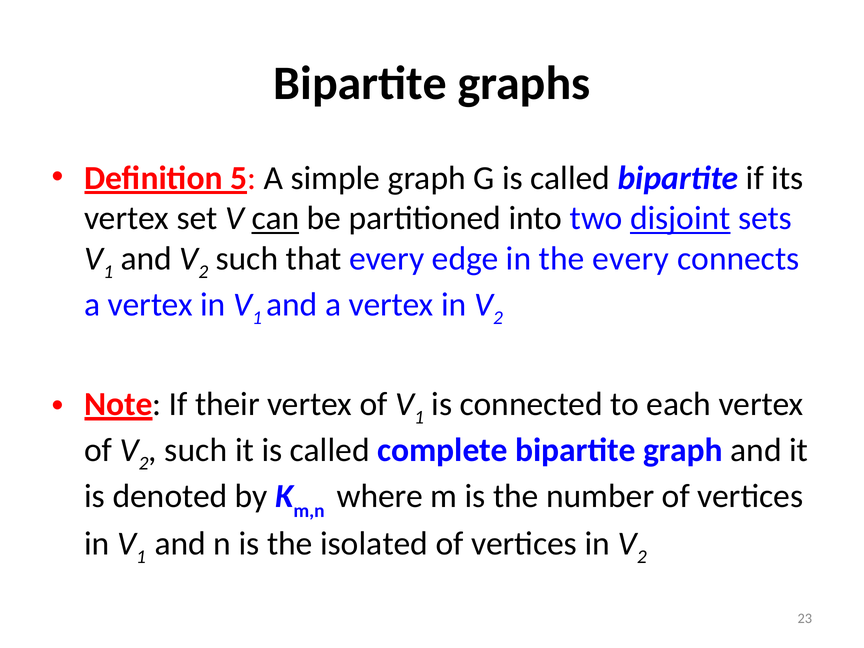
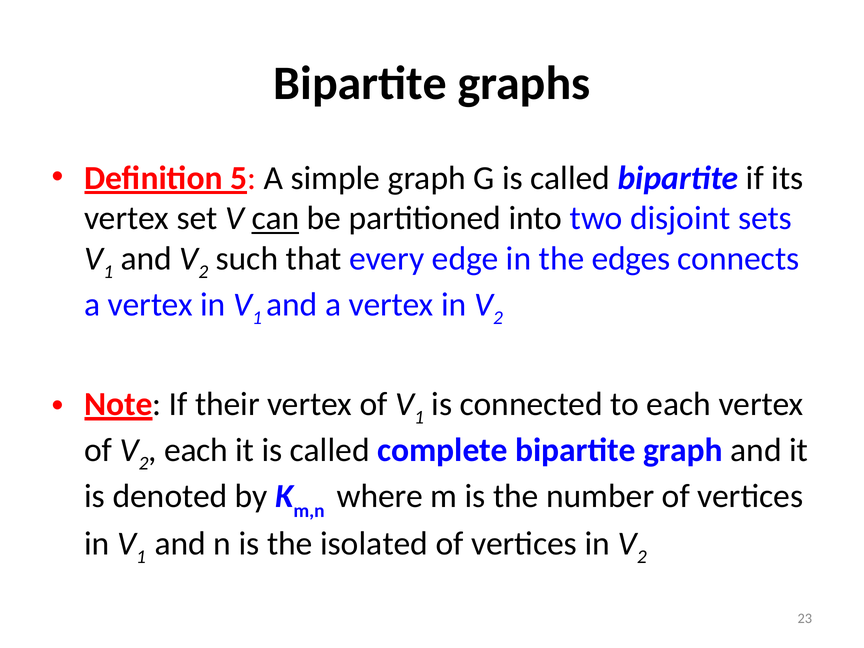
disjoint underline: present -> none (680, 218)
the every: every -> edges (631, 259)
such: such -> each (196, 450)
